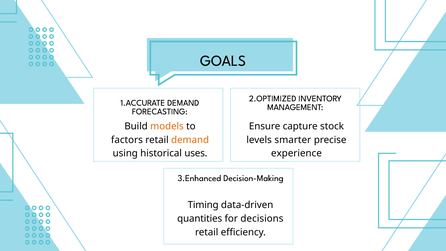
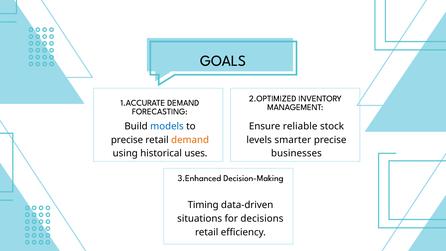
models colour: orange -> blue (167, 126)
capture: capture -> reliable (300, 126)
factors: factors -> precise (127, 140)
experience: experience -> businesses (296, 153)
quantities: quantities -> situations (200, 219)
